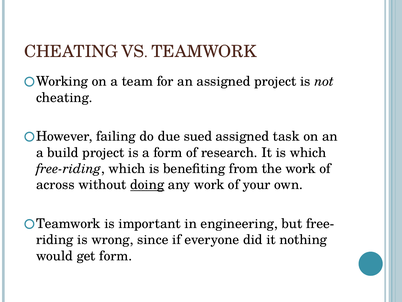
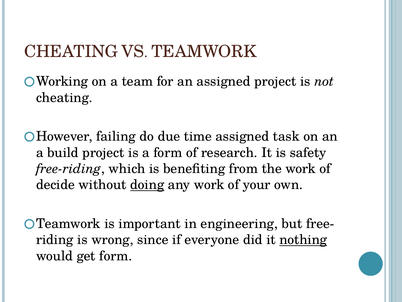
sued: sued -> time (198, 136)
is which: which -> safety (308, 152)
across: across -> decide (55, 185)
nothing underline: none -> present (303, 239)
